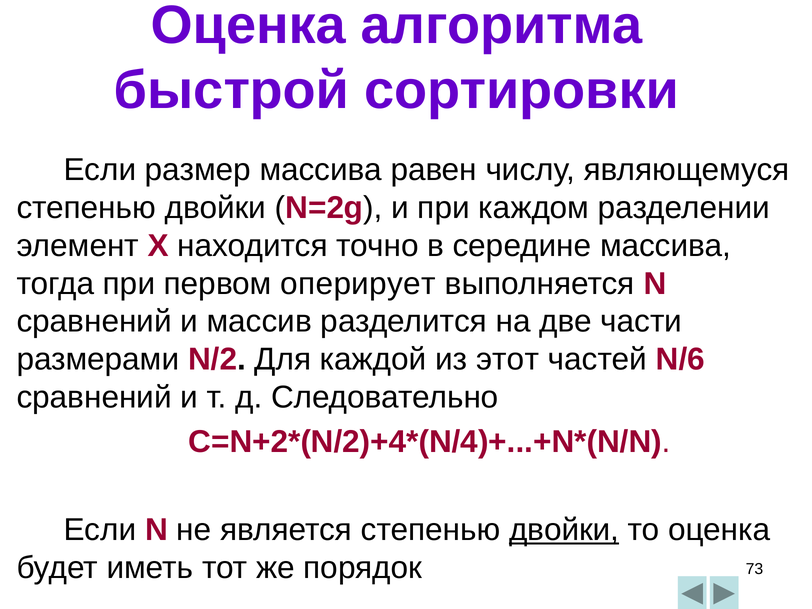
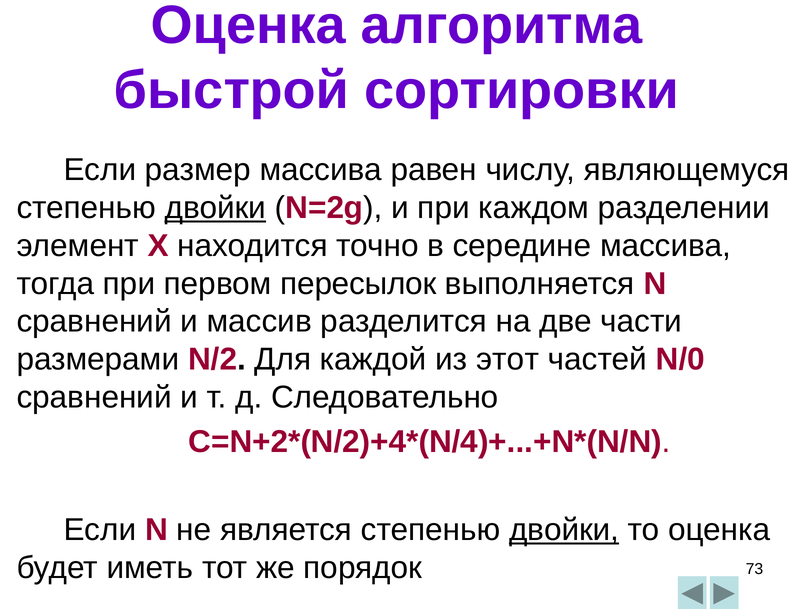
двойки underline: none -> present (215, 208)
оперирует: оперирует -> пересылок (358, 284)
N/6: N/6 -> N/0 (680, 359)
